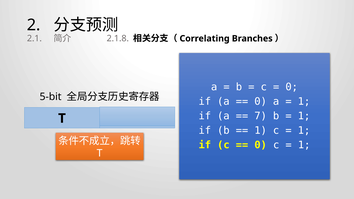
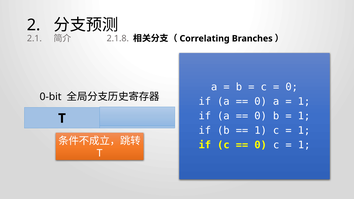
5-bit: 5-bit -> 0-bit (51, 97)
7: 7 -> 0 (261, 116)
